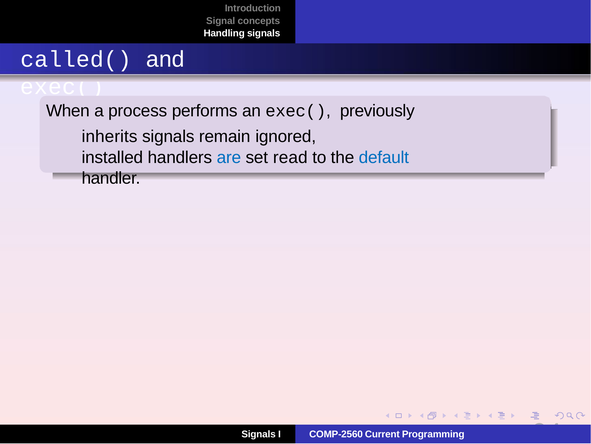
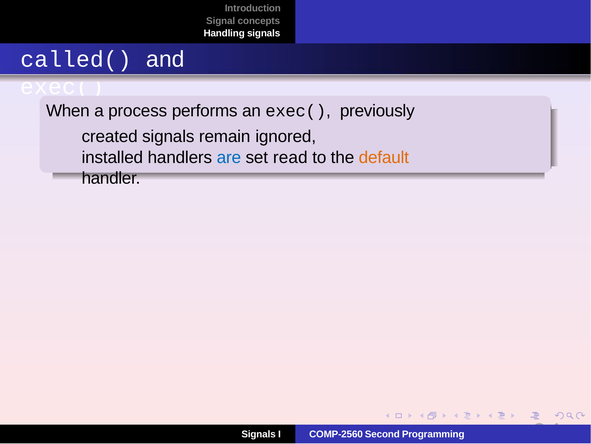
inherits: inherits -> created (110, 136)
default colour: blue -> orange (384, 157)
Current: Current -> Second (382, 434)
